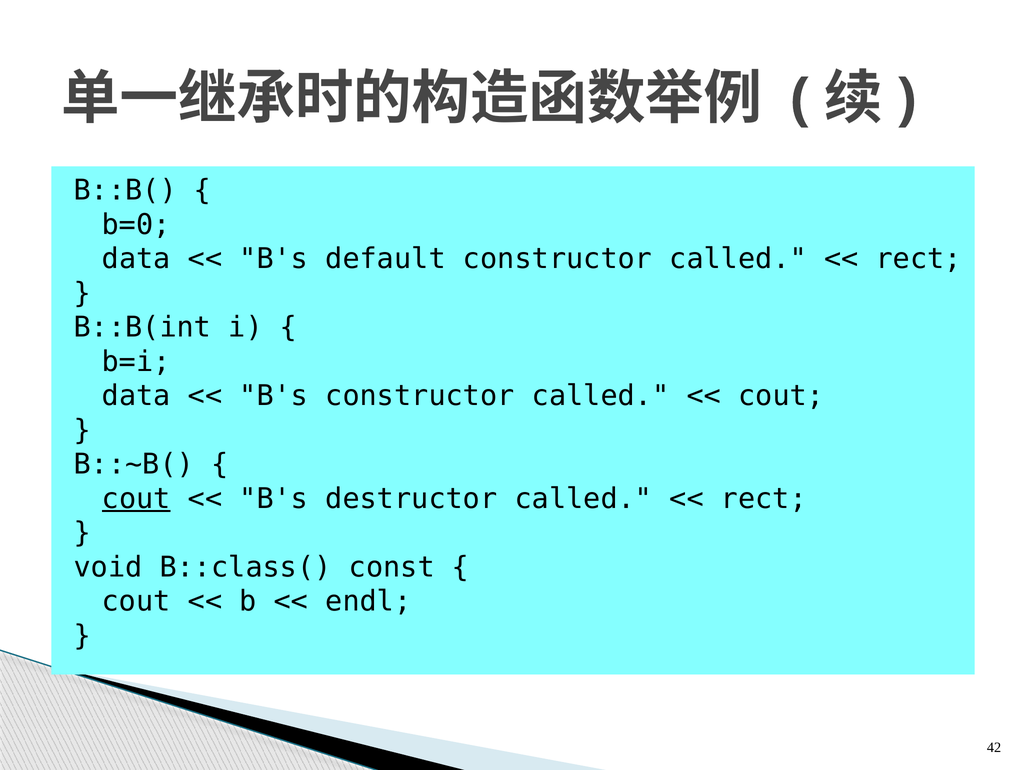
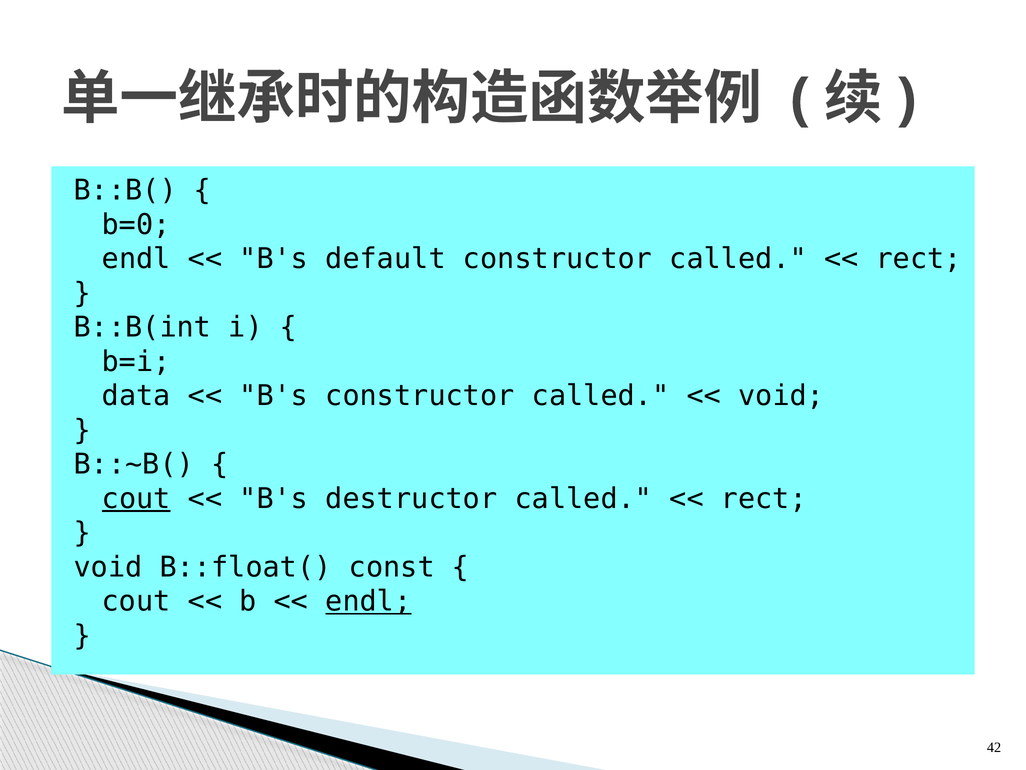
data: data -> endl (136, 259)
cout: cout -> void (781, 396)
B::class(: B::class( -> B::float( (246, 567)
endl underline: none -> present (368, 601)
